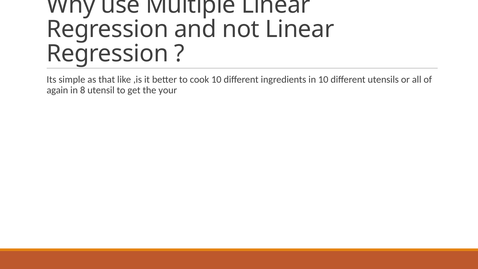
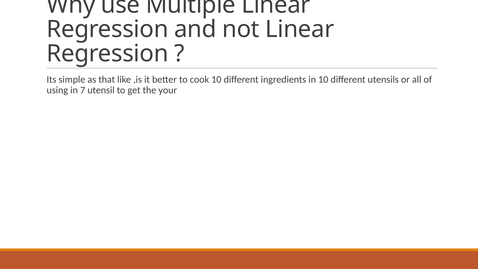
again: again -> using (57, 90)
8: 8 -> 7 (83, 90)
